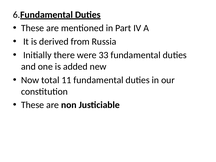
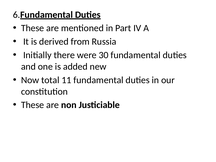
33: 33 -> 30 (104, 55)
